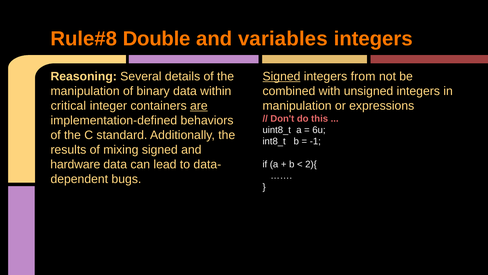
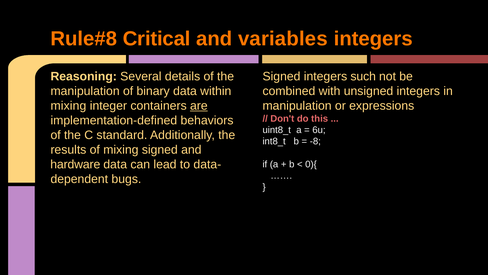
Double: Double -> Critical (157, 39)
Signed underline: present -> none (281, 76)
from: from -> such (363, 76)
critical: critical -> mixing (68, 106)
-1: -1 -> -8 (315, 141)
2){: 2){ -> 0){ (311, 164)
